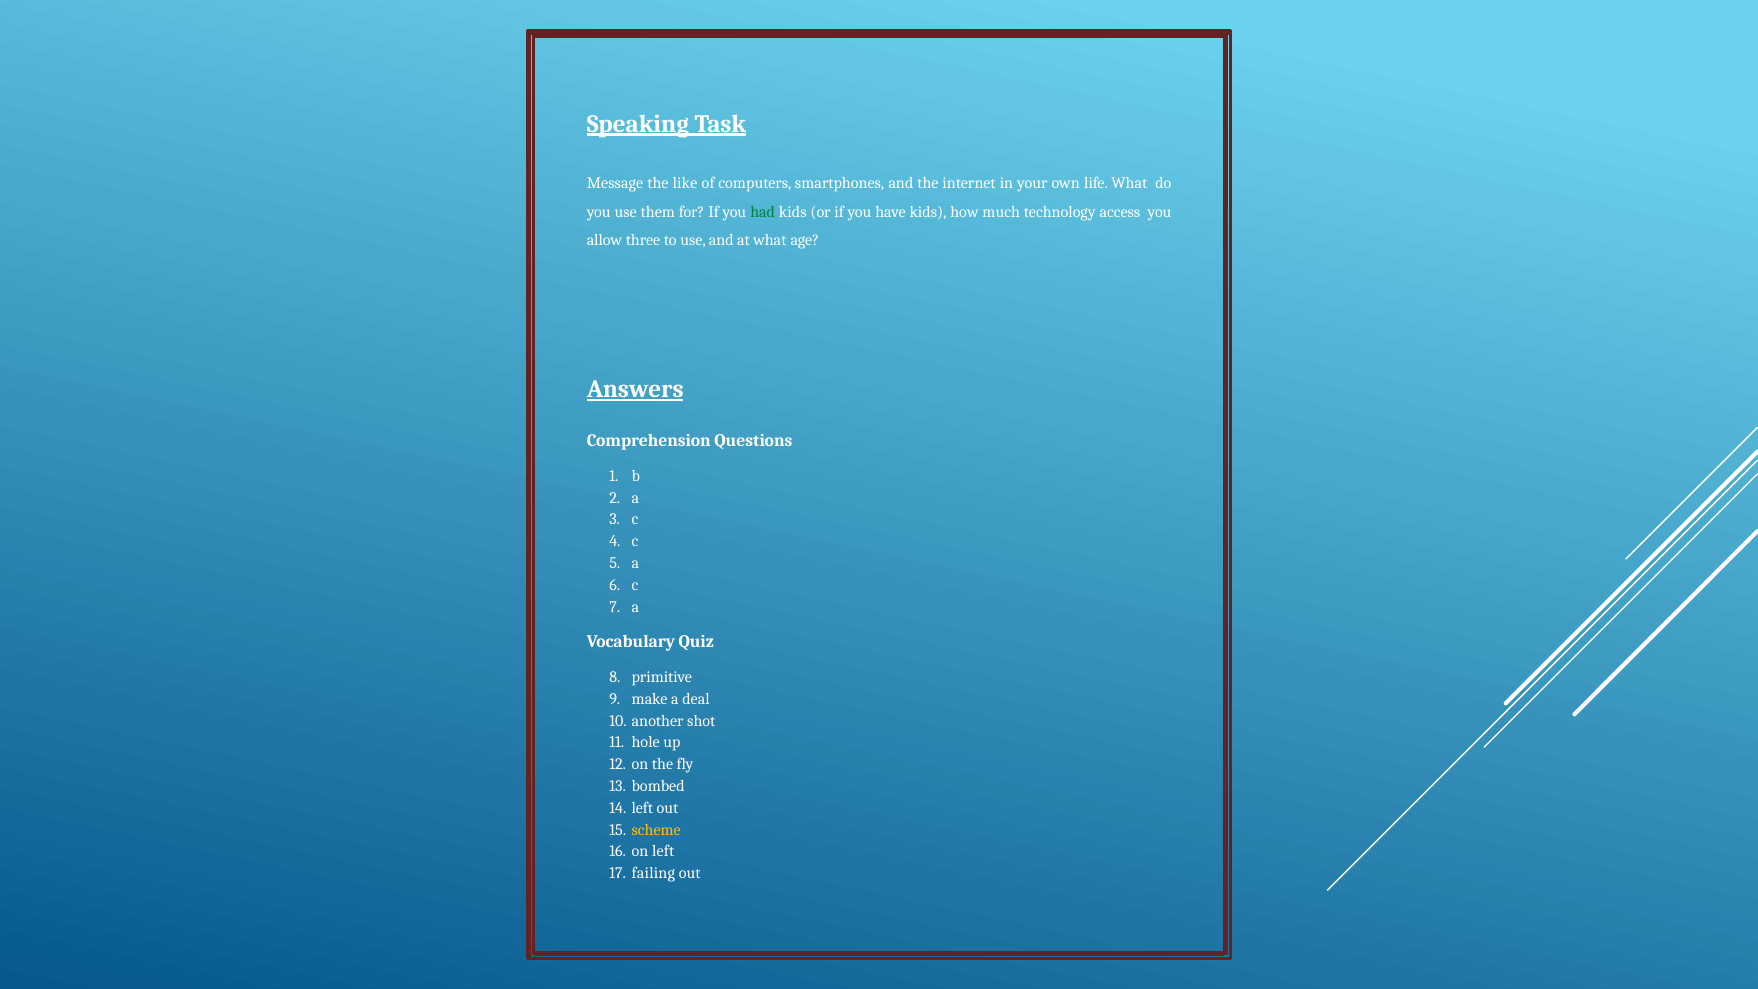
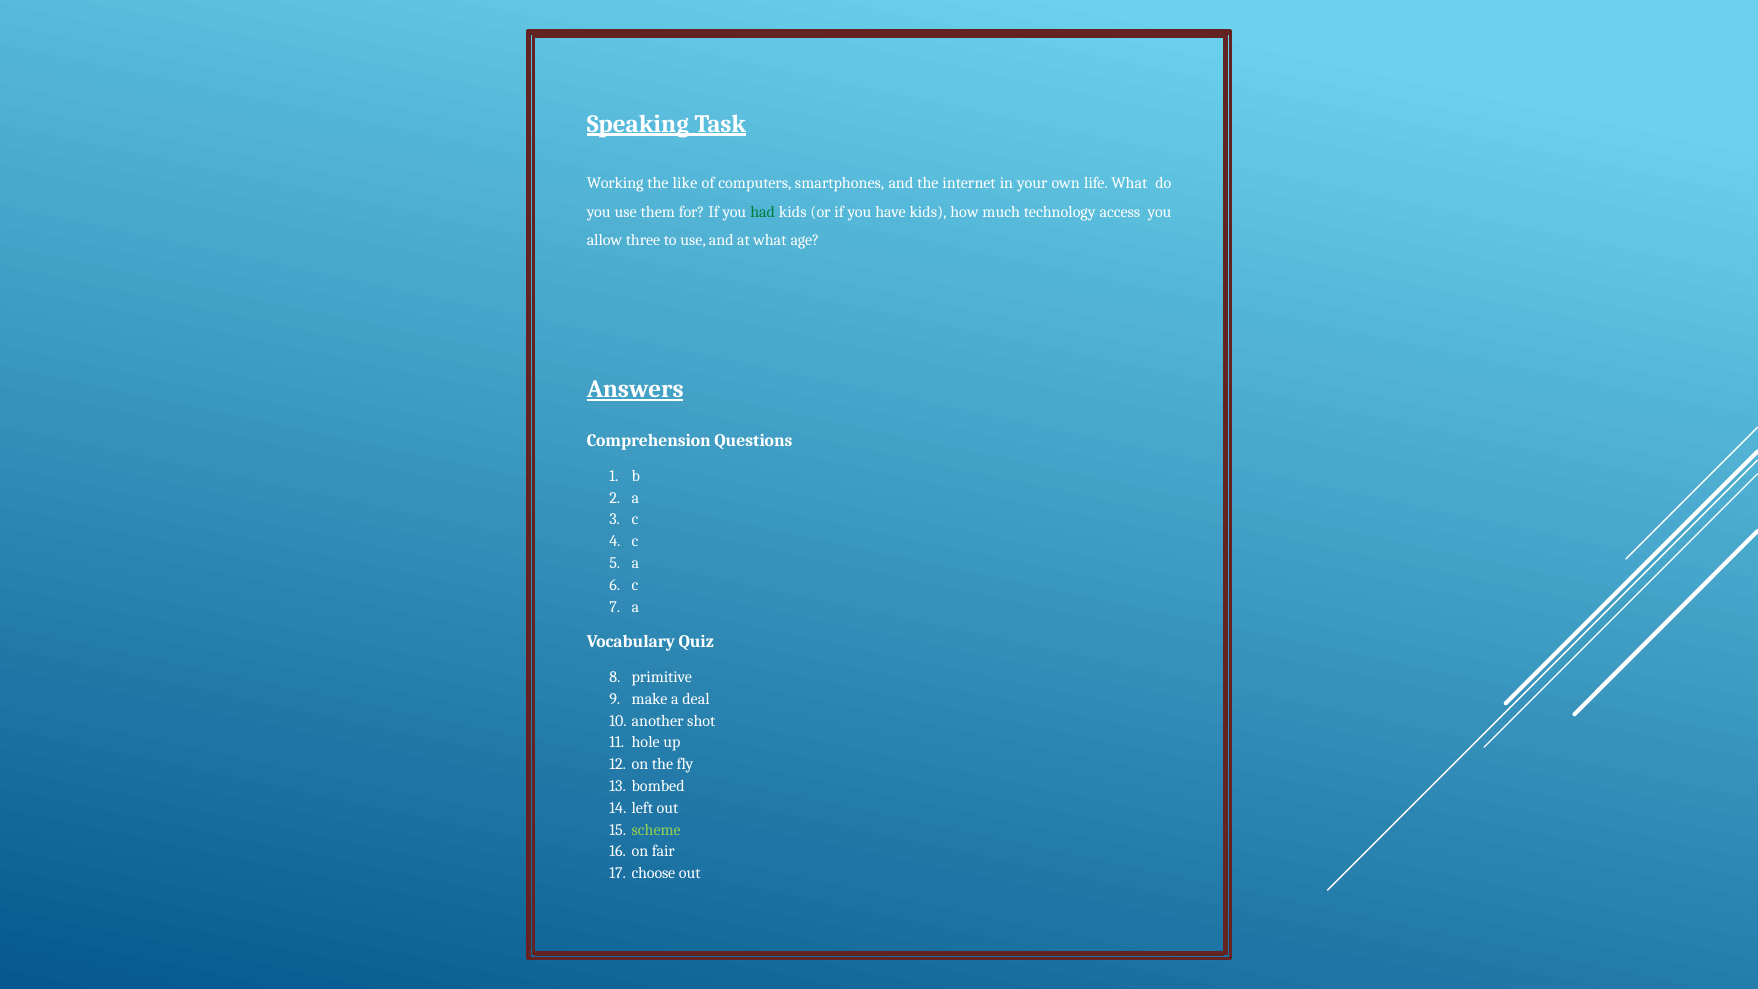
Message: Message -> Working (615, 184)
scheme colour: yellow -> light green (656, 830)
on left: left -> fair (663, 852)
failing: failing -> choose (653, 873)
